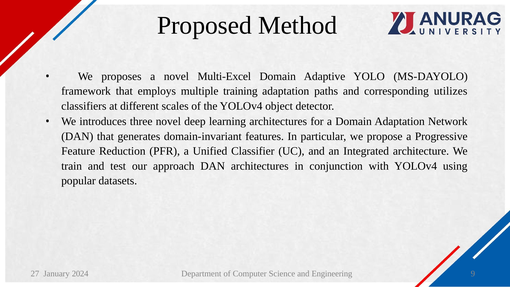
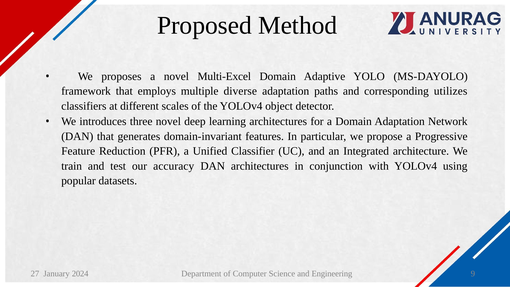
training: training -> diverse (240, 91)
approach: approach -> accuracy (174, 166)
